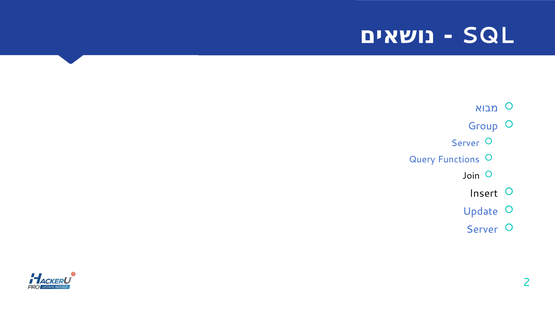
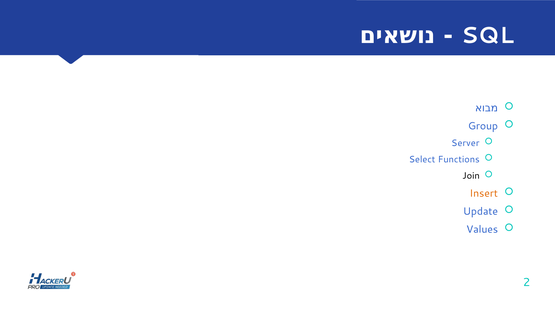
Query: Query -> Select (422, 160)
Insert colour: black -> orange (484, 193)
Server: Server -> Values (482, 230)
